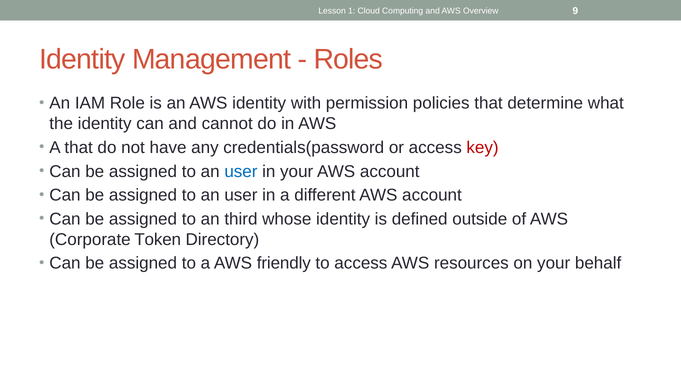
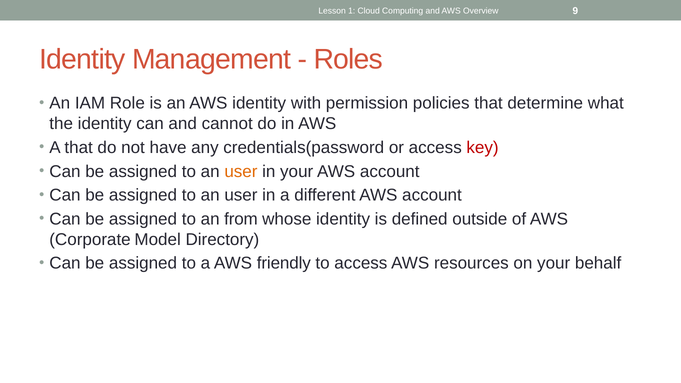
user colour: blue -> orange (241, 171)
third: third -> from (241, 219)
Token: Token -> Model (158, 240)
